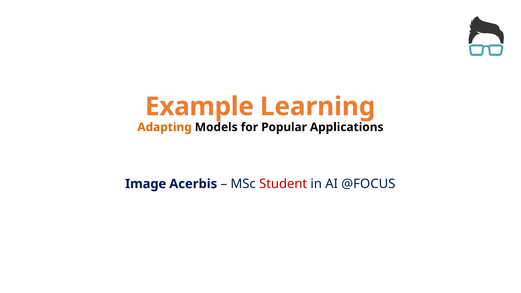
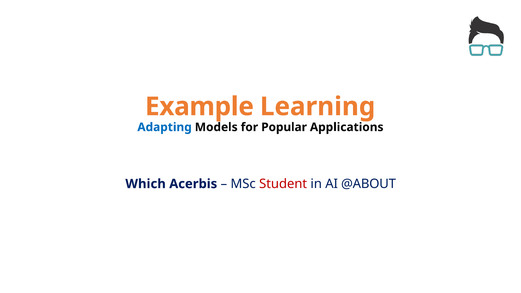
Adapting colour: orange -> blue (165, 127)
Image: Image -> Which (146, 184)
@FOCUS: @FOCUS -> @ABOUT (369, 184)
